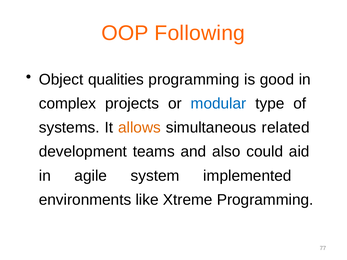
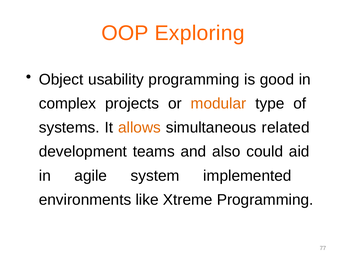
Following: Following -> Exploring (200, 33)
qualities: qualities -> usability (116, 80)
modular colour: blue -> orange (219, 104)
